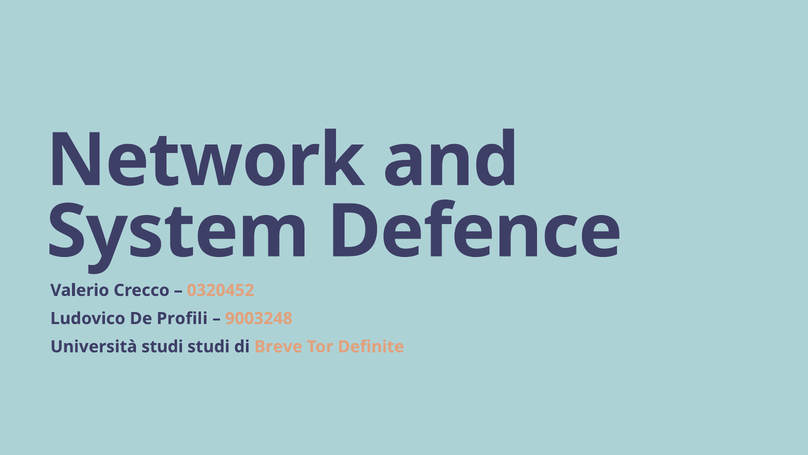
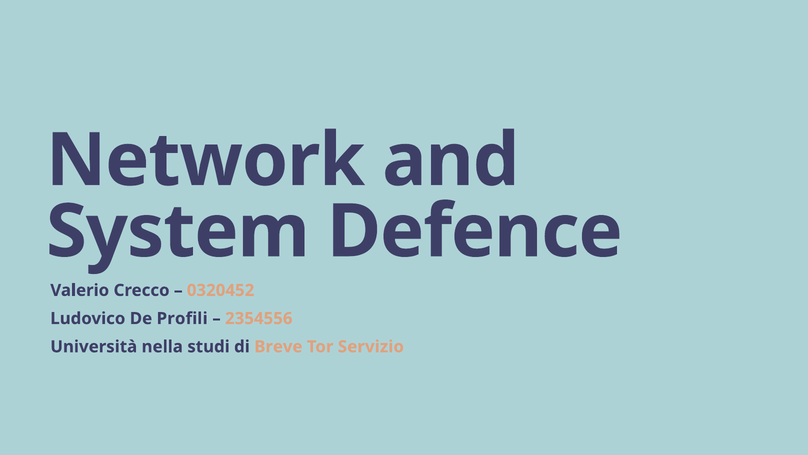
9003248: 9003248 -> 2354556 (259, 318)
Università studi: studi -> nella (162, 346)
Definite: Definite -> Servizio (371, 346)
